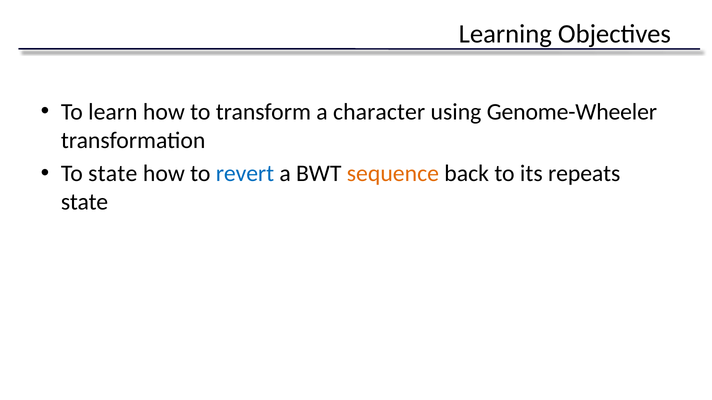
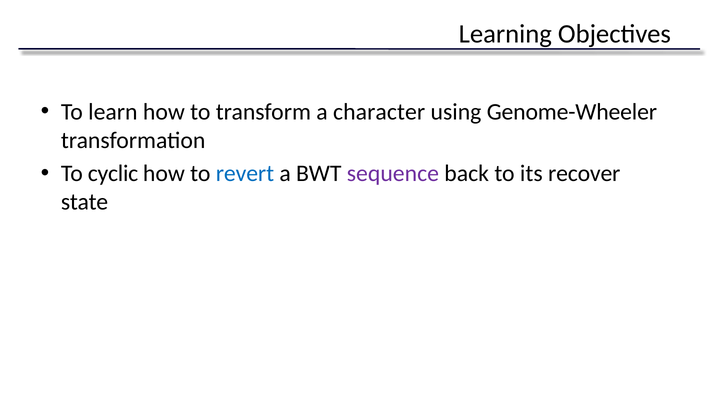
To state: state -> cyclic (113, 174)
sequence colour: orange -> purple (393, 174)
repeats: repeats -> recover (584, 174)
